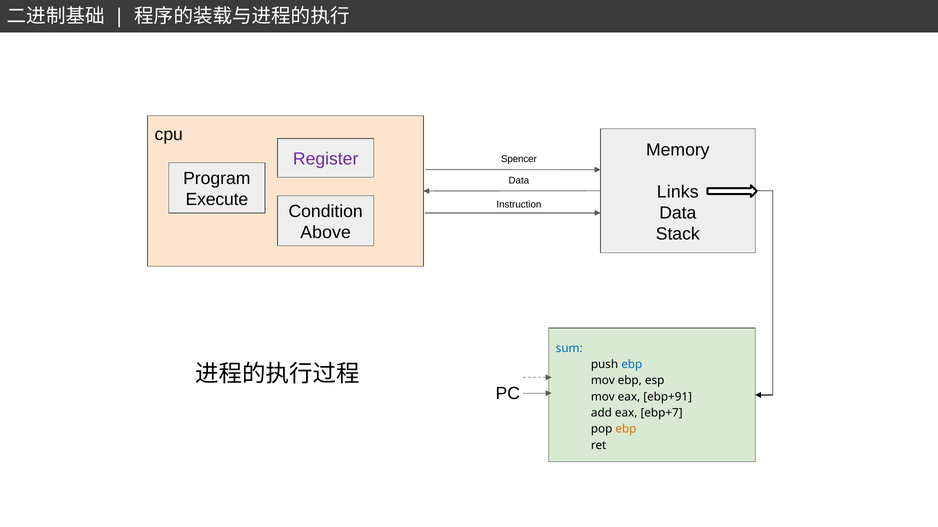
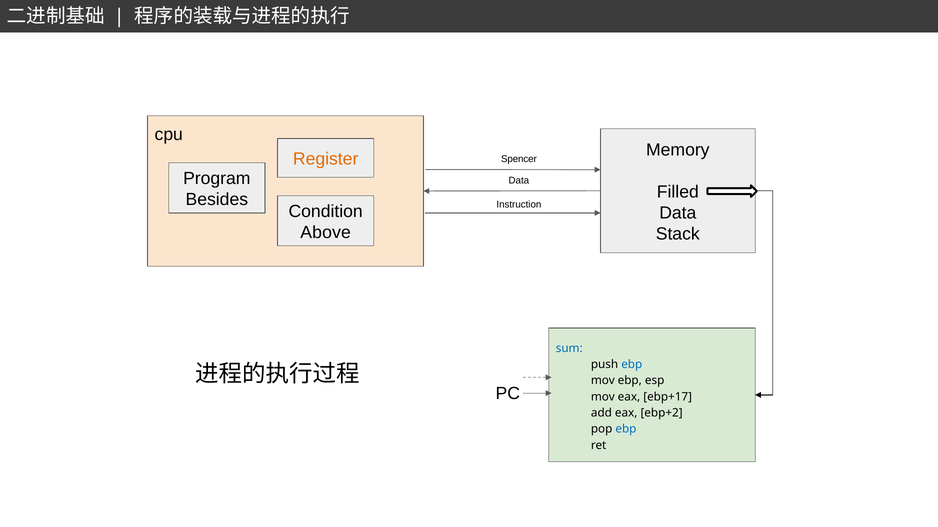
Register colour: purple -> orange (326, 159)
Links: Links -> Filled (678, 192)
Execute: Execute -> Besides (217, 200)
ebp+91: ebp+91 -> ebp+17 (668, 397)
ebp+7: ebp+7 -> ebp+2 (662, 413)
ebp colour: orange -> blue (626, 430)
